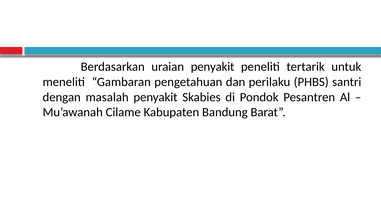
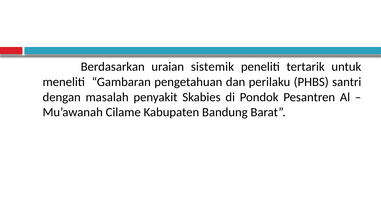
uraian penyakit: penyakit -> sistemik (212, 67)
